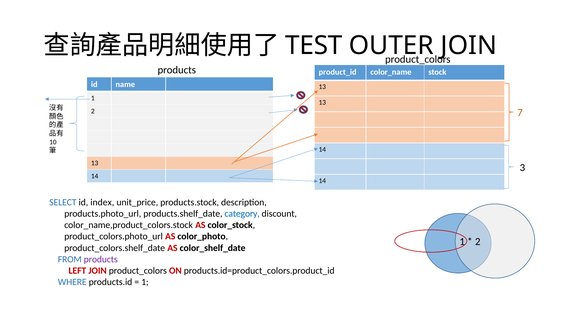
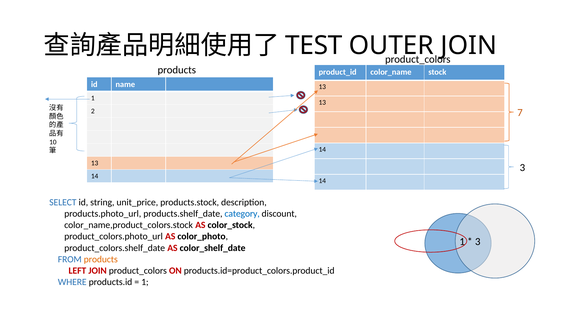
index: index -> string (102, 202)
2: 2 -> 3 (478, 242)
products colour: purple -> orange (101, 259)
